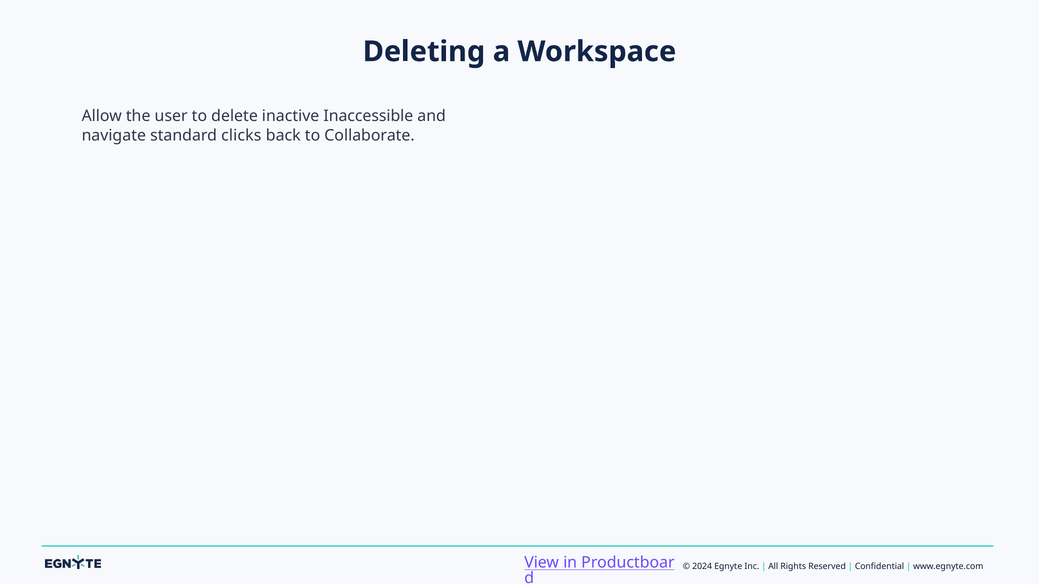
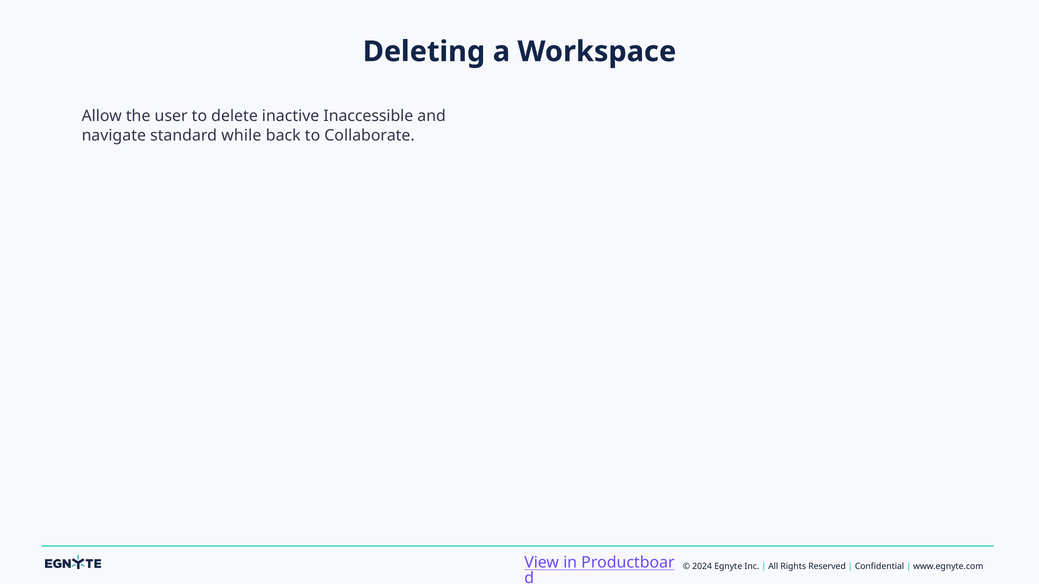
clicks: clicks -> while (241, 135)
